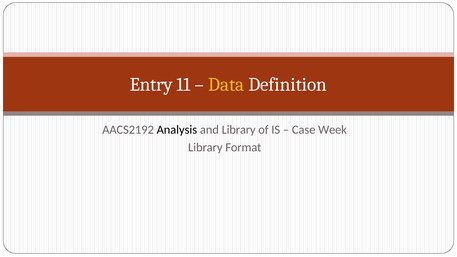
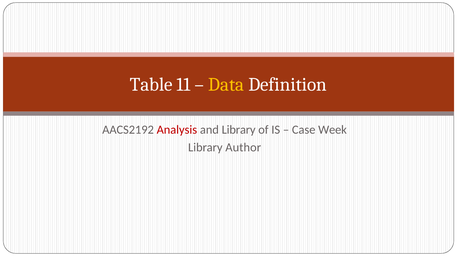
Entry: Entry -> Table (151, 84)
Analysis colour: black -> red (177, 130)
Format: Format -> Author (243, 148)
